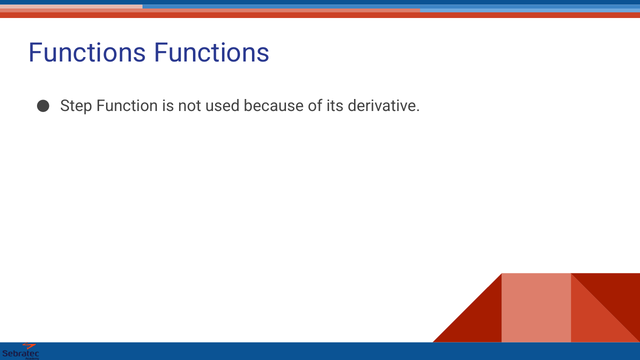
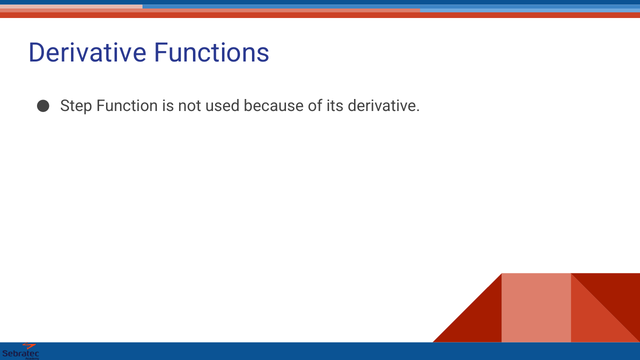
Functions: Functions -> Derivative (87, 53)
